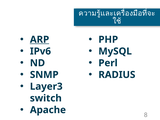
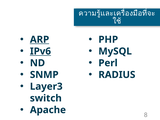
IPv6 underline: none -> present (40, 51)
